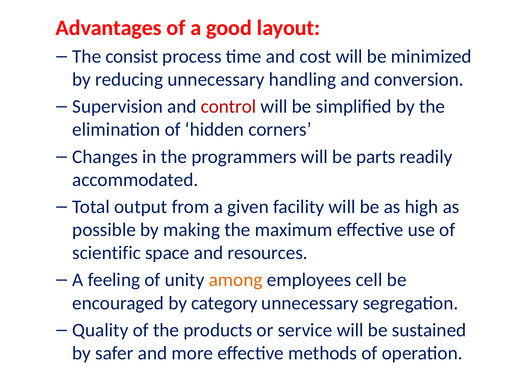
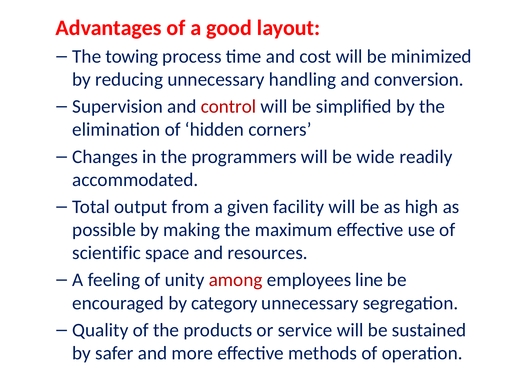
consist: consist -> towing (132, 56)
parts: parts -> wide (376, 157)
among colour: orange -> red (236, 280)
cell: cell -> line (369, 280)
